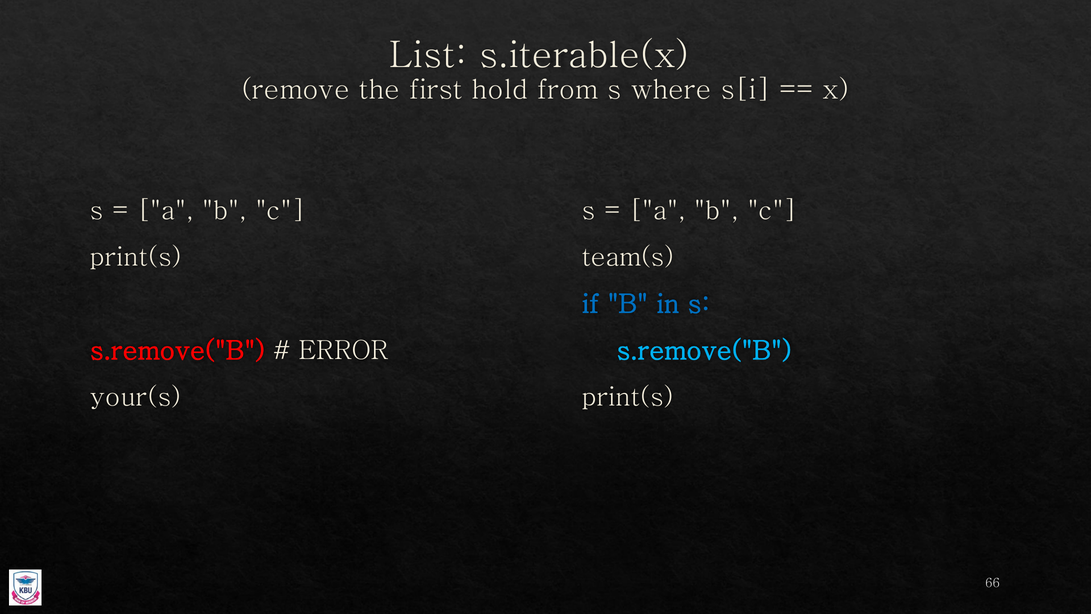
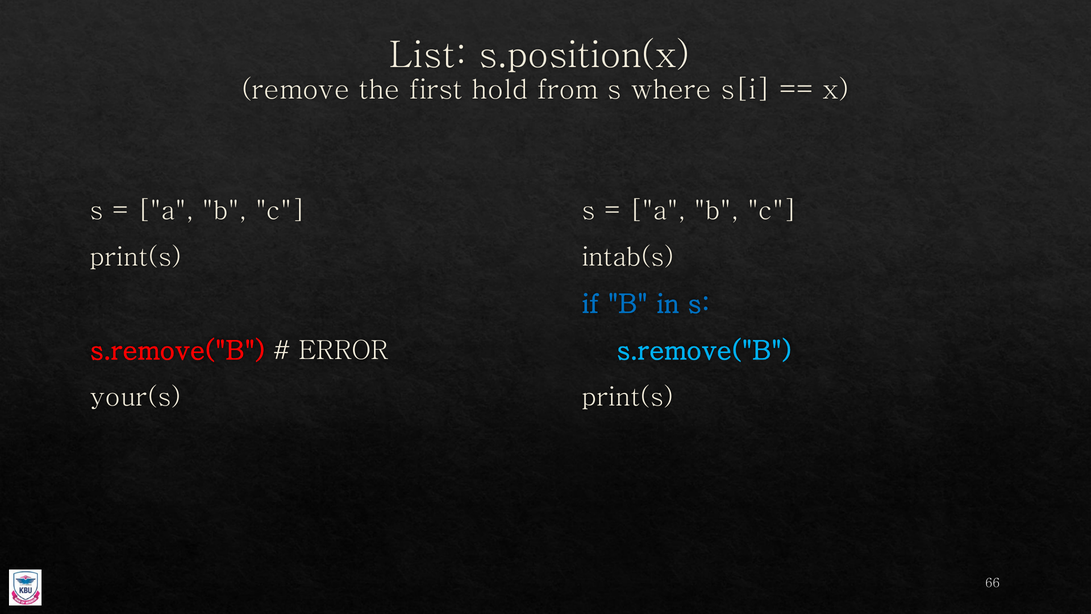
s.iterable(x: s.iterable(x -> s.position(x (584, 55)
team(s: team(s -> intab(s (628, 257)
